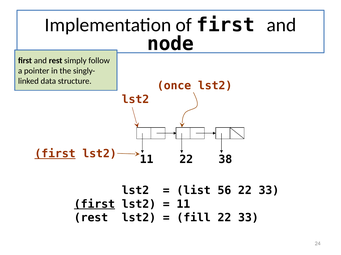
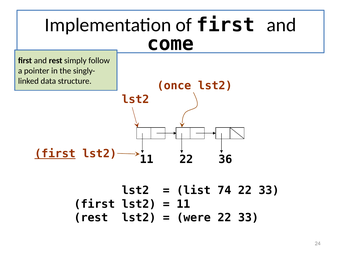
node: node -> come (170, 44)
38: 38 -> 36 (225, 160)
56: 56 -> 74 (224, 191)
first underline: present -> none (94, 205)
fill: fill -> were (194, 218)
